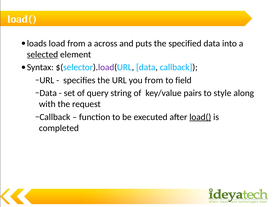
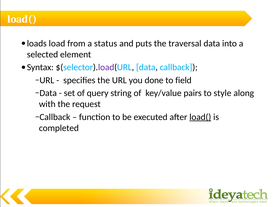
across: across -> status (106, 43)
specified: specified -> traversal (185, 43)
selected underline: present -> none (42, 54)
you from: from -> done (154, 80)
